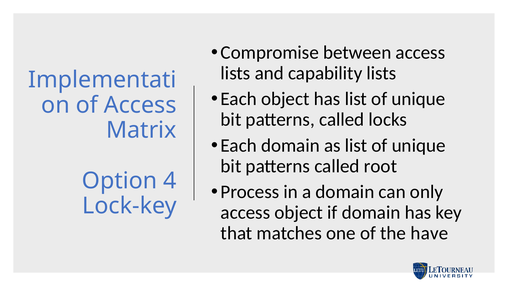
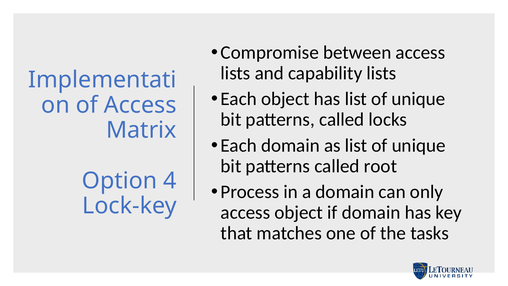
have: have -> tasks (430, 233)
